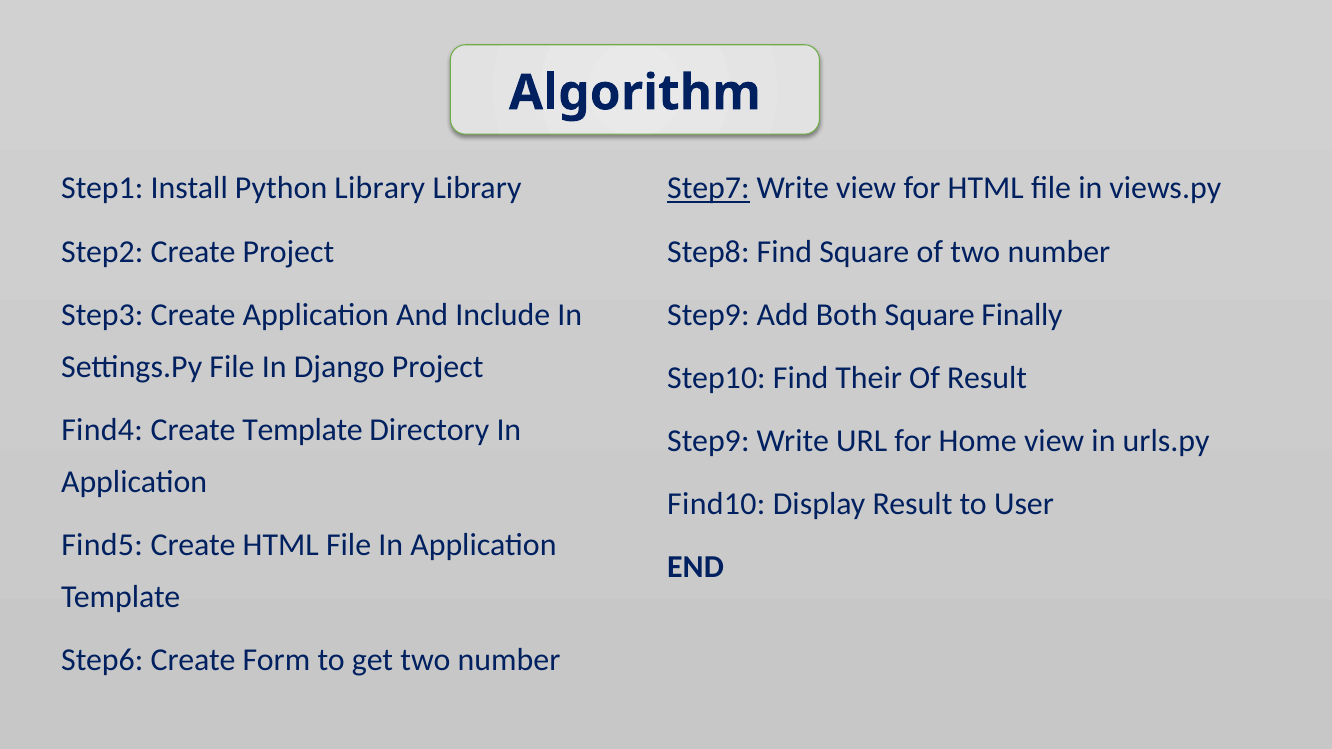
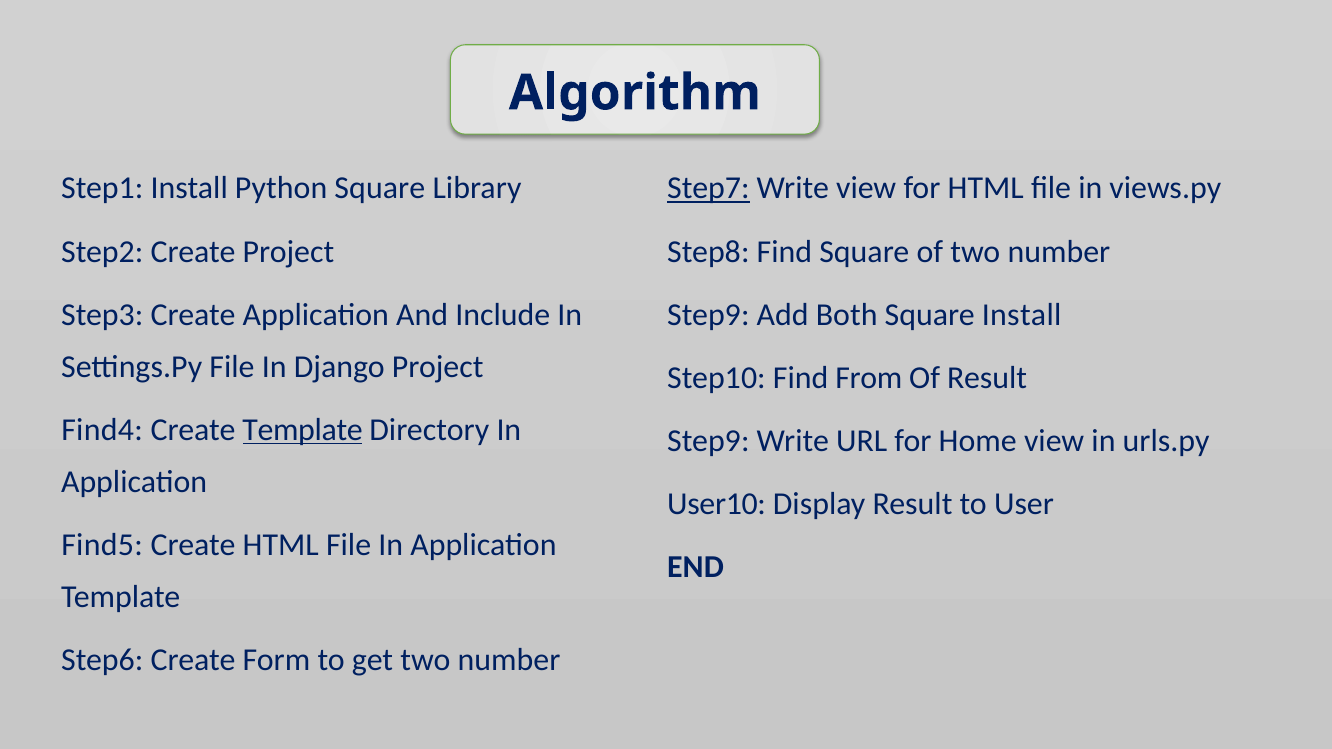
Python Library: Library -> Square (380, 188)
Square Finally: Finally -> Install (1022, 315)
Their: Their -> From (869, 378)
Template underline: none -> present (303, 430)
Find10: Find10 -> User10 (717, 504)
